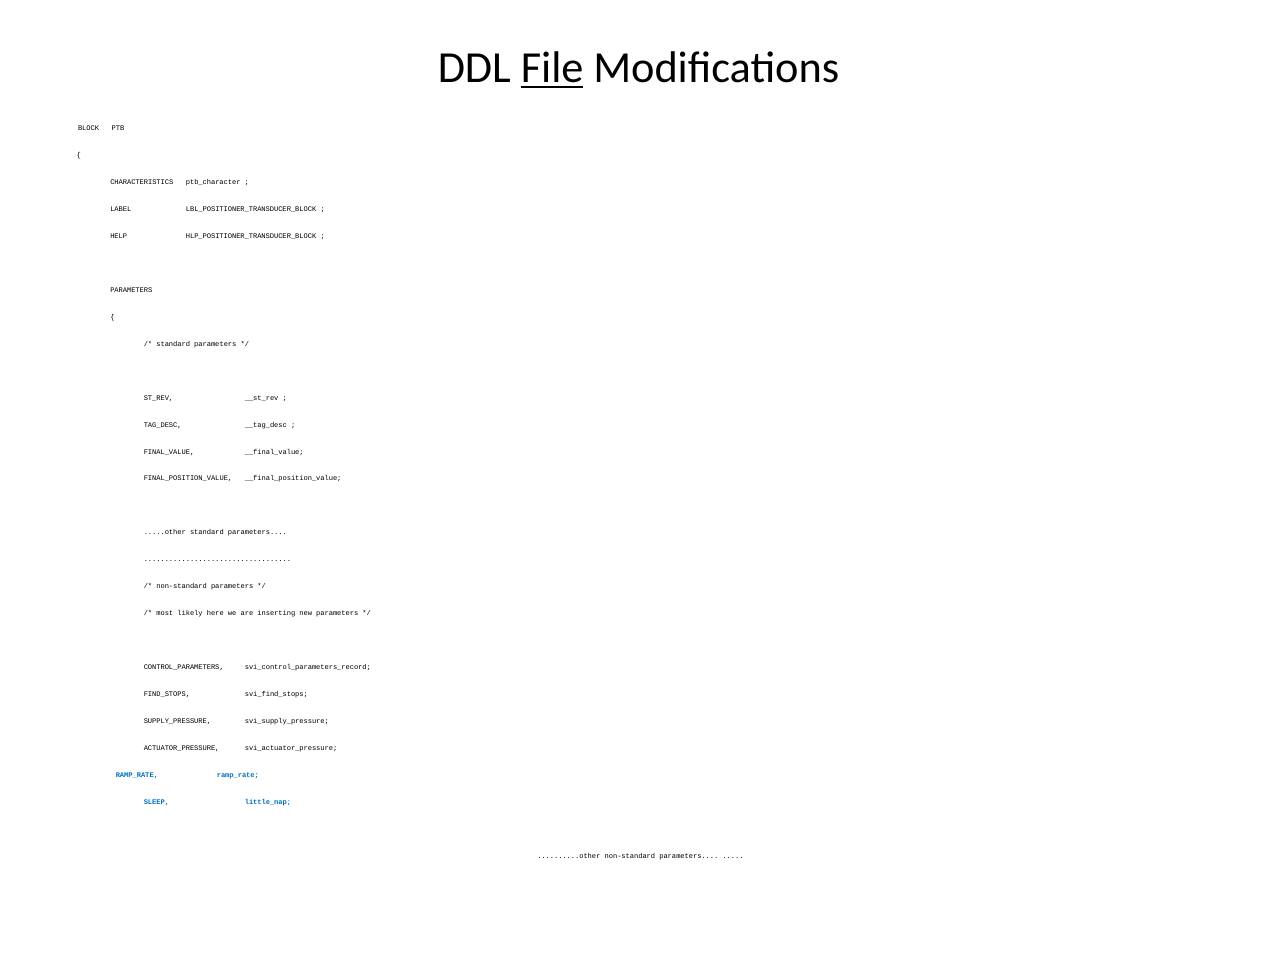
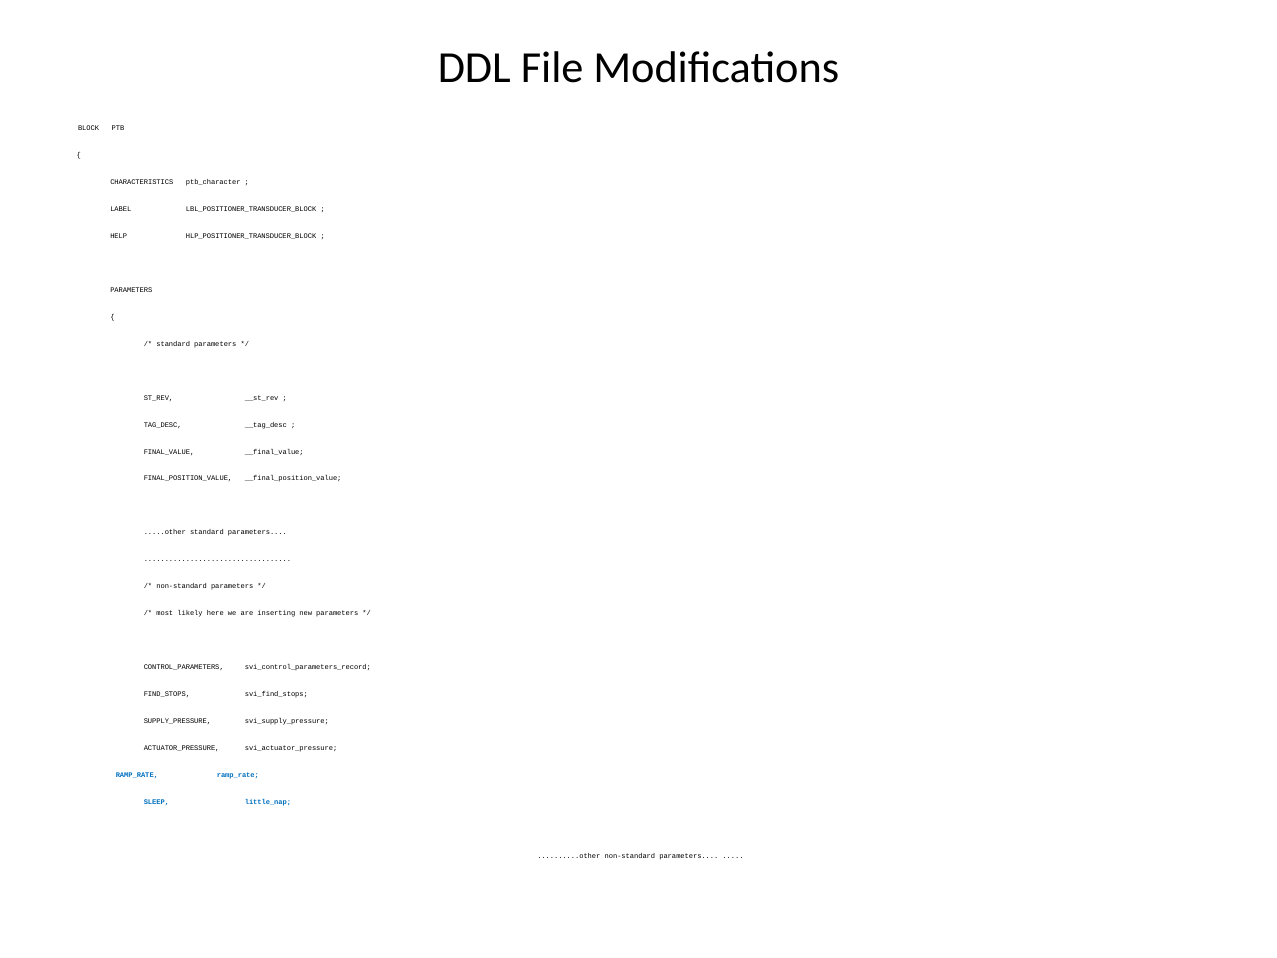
File underline: present -> none (552, 68)
